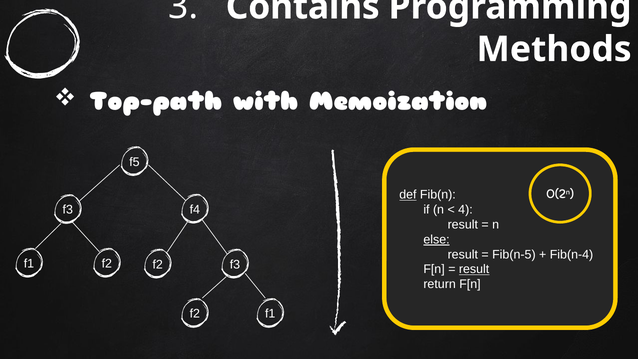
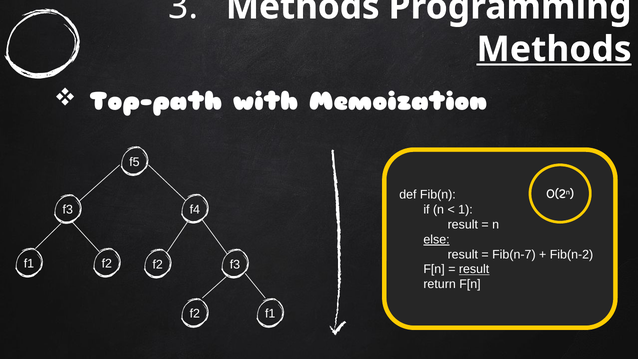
Contains: Contains -> Methods (303, 7)
Methods underline: none -> present (554, 49)
def underline: present -> none (408, 195)
4: 4 -> 1 (465, 210)
Fib(n-5: Fib(n-5 -> Fib(n-7 (514, 254)
Fib(n-4: Fib(n-4 -> Fib(n-2 (572, 254)
